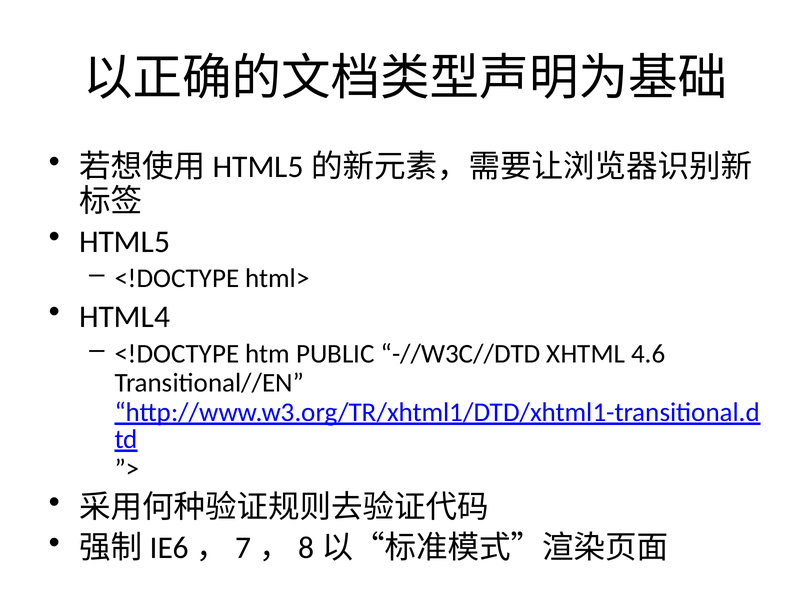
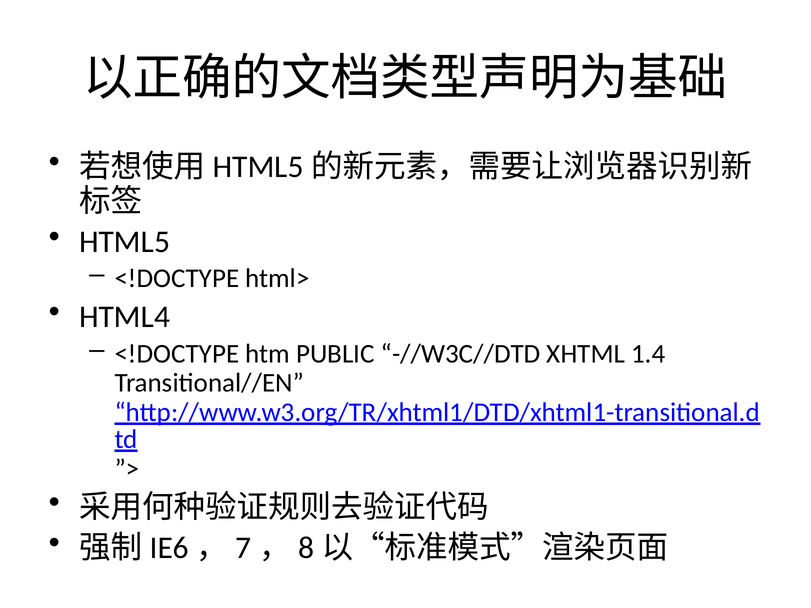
4.6: 4.6 -> 1.4 (648, 354)
